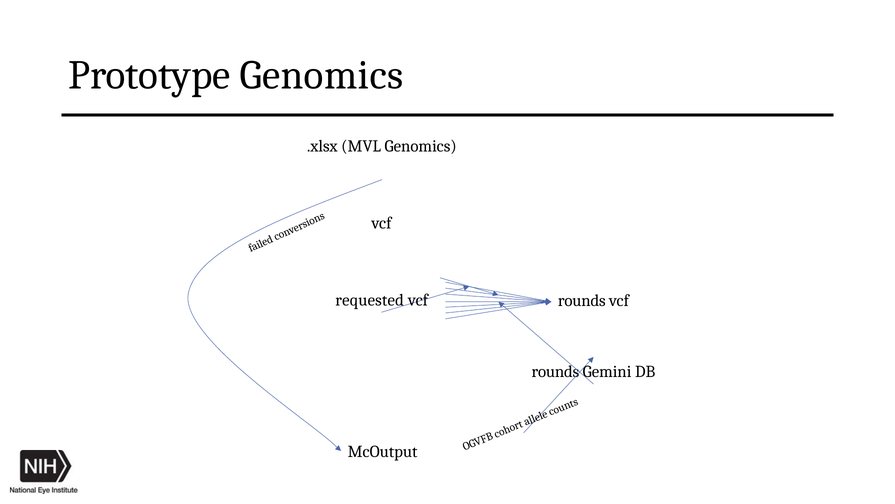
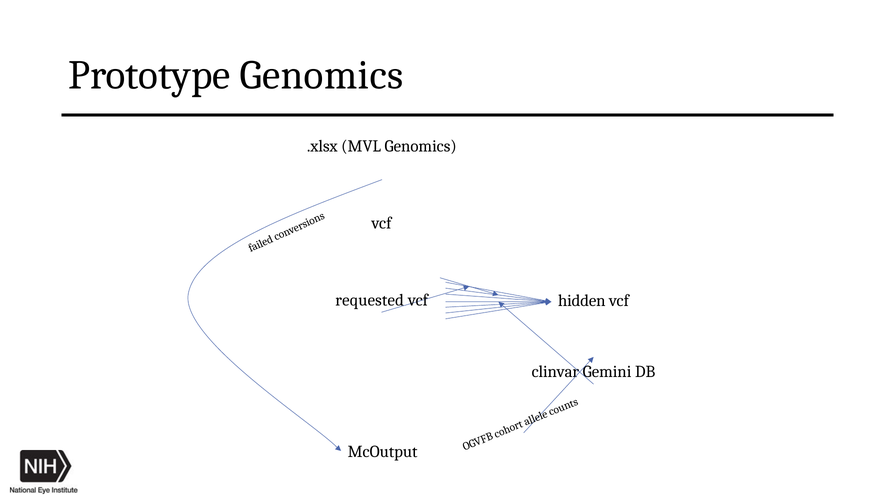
rounds: rounds -> hidden (582, 300)
rounds: rounds -> clinvar (555, 371)
